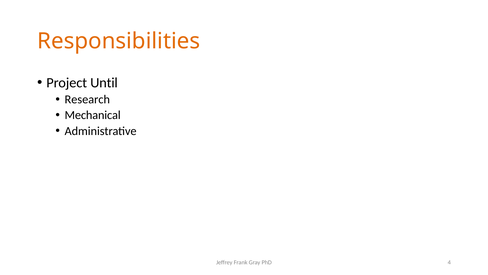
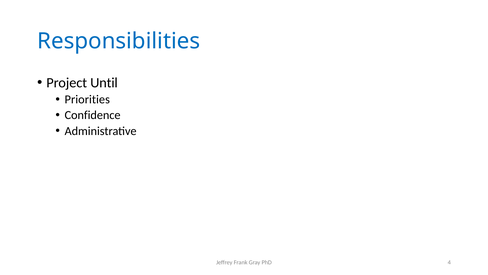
Responsibilities colour: orange -> blue (119, 41)
Research: Research -> Priorities (87, 99)
Mechanical: Mechanical -> Confidence (93, 115)
